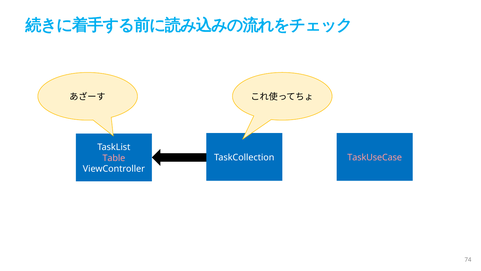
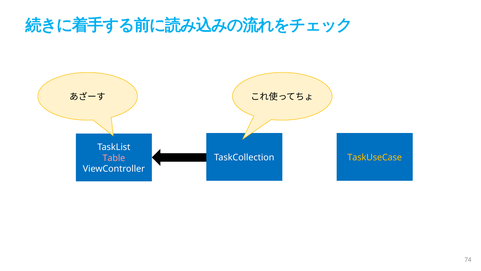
TaskUseCase colour: pink -> yellow (375, 157)
